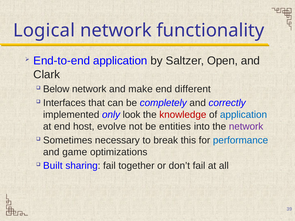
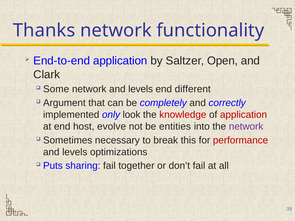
Logical: Logical -> Thanks (44, 31)
Below: Below -> Some (56, 89)
network and make: make -> levels (141, 89)
Interfaces: Interfaces -> Argument (64, 103)
application colour: blue -> red (244, 115)
performance colour: blue -> red (241, 140)
game: game -> levels (75, 152)
Built: Built -> Puts (53, 166)
